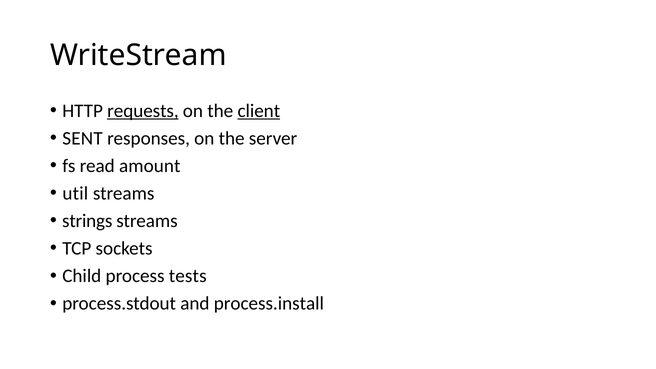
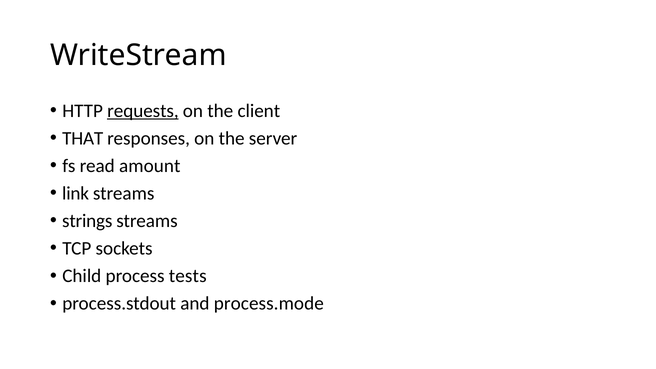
client underline: present -> none (259, 111)
SENT: SENT -> THAT (83, 138)
util: util -> link (76, 193)
process.install: process.install -> process.mode (269, 303)
